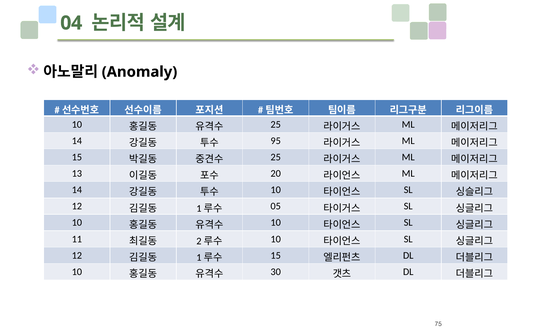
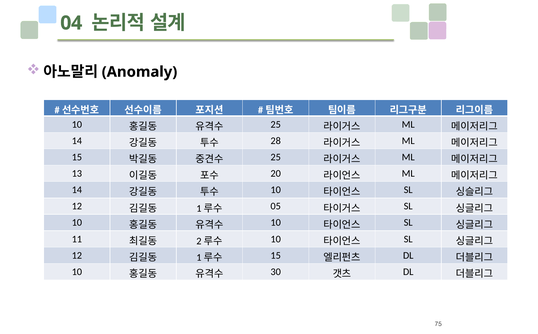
95: 95 -> 28 (276, 141)
